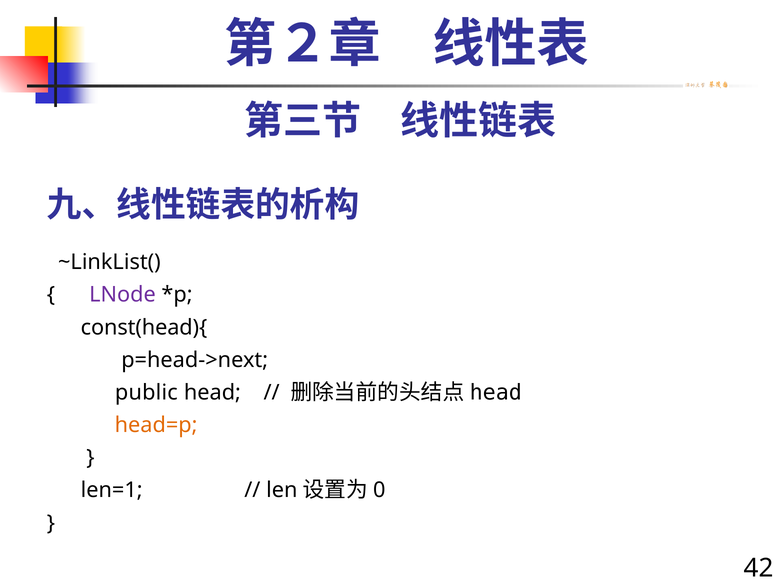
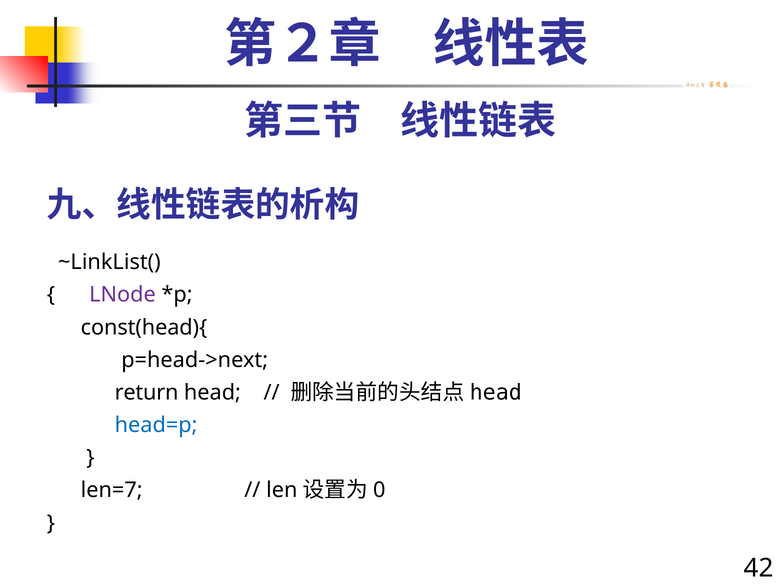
public: public -> return (147, 392)
head=p colour: orange -> blue (156, 425)
len=1: len=1 -> len=7 (112, 490)
